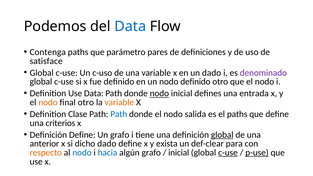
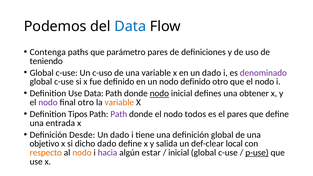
satisface: satisface -> teniendo (46, 61)
entrada: entrada -> obtener (254, 94)
nodo colour: orange -> purple (48, 102)
Clase: Clase -> Tipos (78, 114)
Path colour: blue -> purple (119, 114)
salida: salida -> todos (195, 114)
el paths: paths -> pares (237, 114)
criterios: criterios -> entrada (60, 123)
Definición Define: Define -> Desde (82, 135)
grafo: grafo -> dado (120, 135)
global underline: present -> none (222, 135)
anterior: anterior -> objetivo (44, 144)
exista: exista -> salida (167, 144)
para: para -> local (234, 144)
nodo colour: blue -> orange (82, 153)
hacia colour: blue -> purple (107, 153)
algún grafo: grafo -> estar (151, 153)
c-use underline: present -> none (228, 153)
